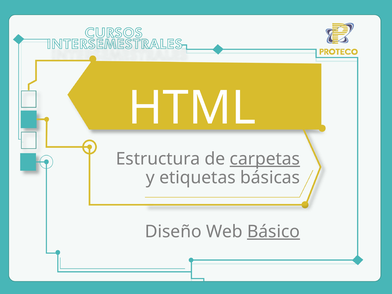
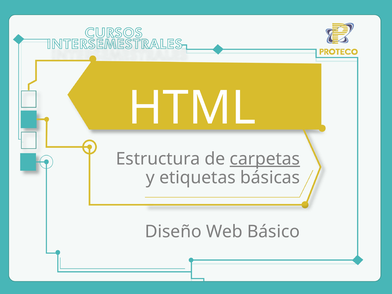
Básico underline: present -> none (274, 232)
